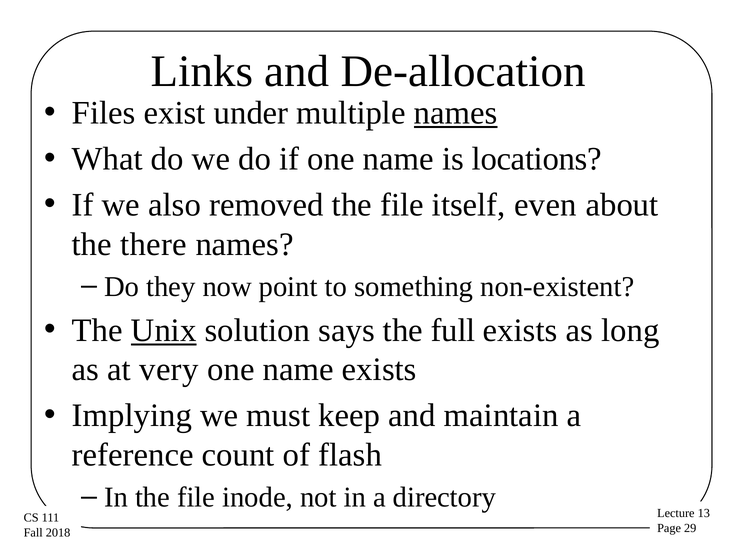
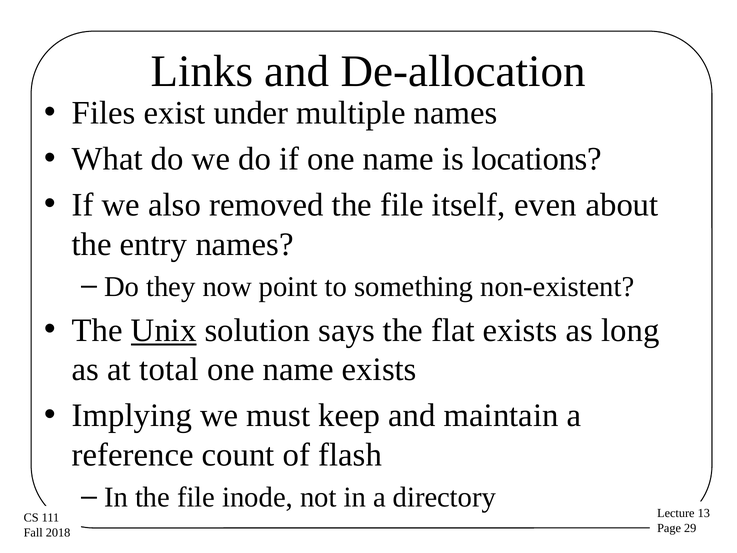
names underline: present -> none (456, 113)
there: there -> entry (154, 244)
full: full -> flat (453, 330)
very: very -> total (169, 369)
